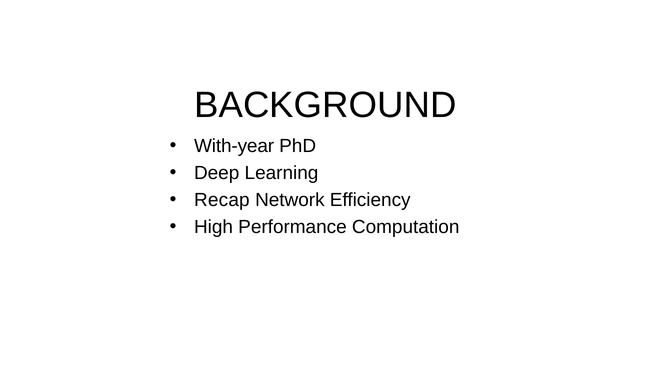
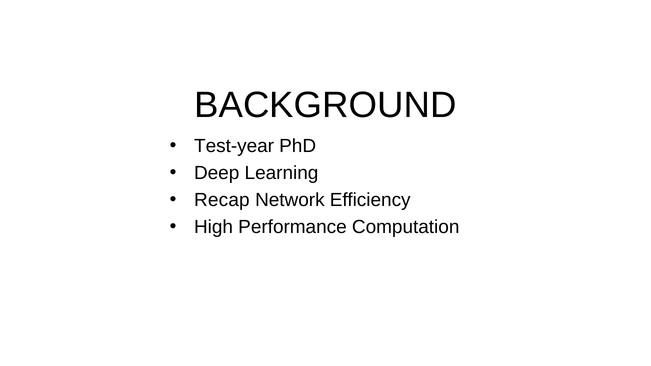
With-year: With-year -> Test-year (234, 146)
